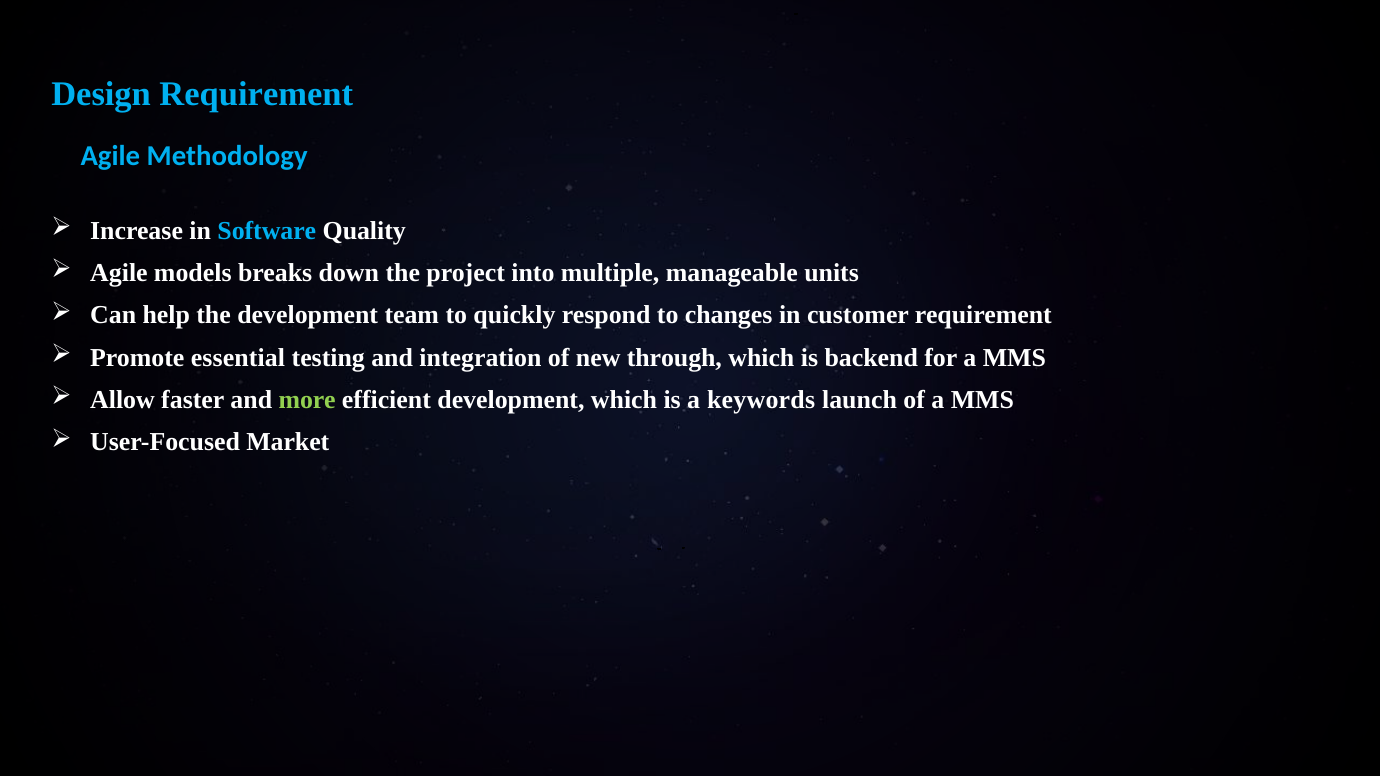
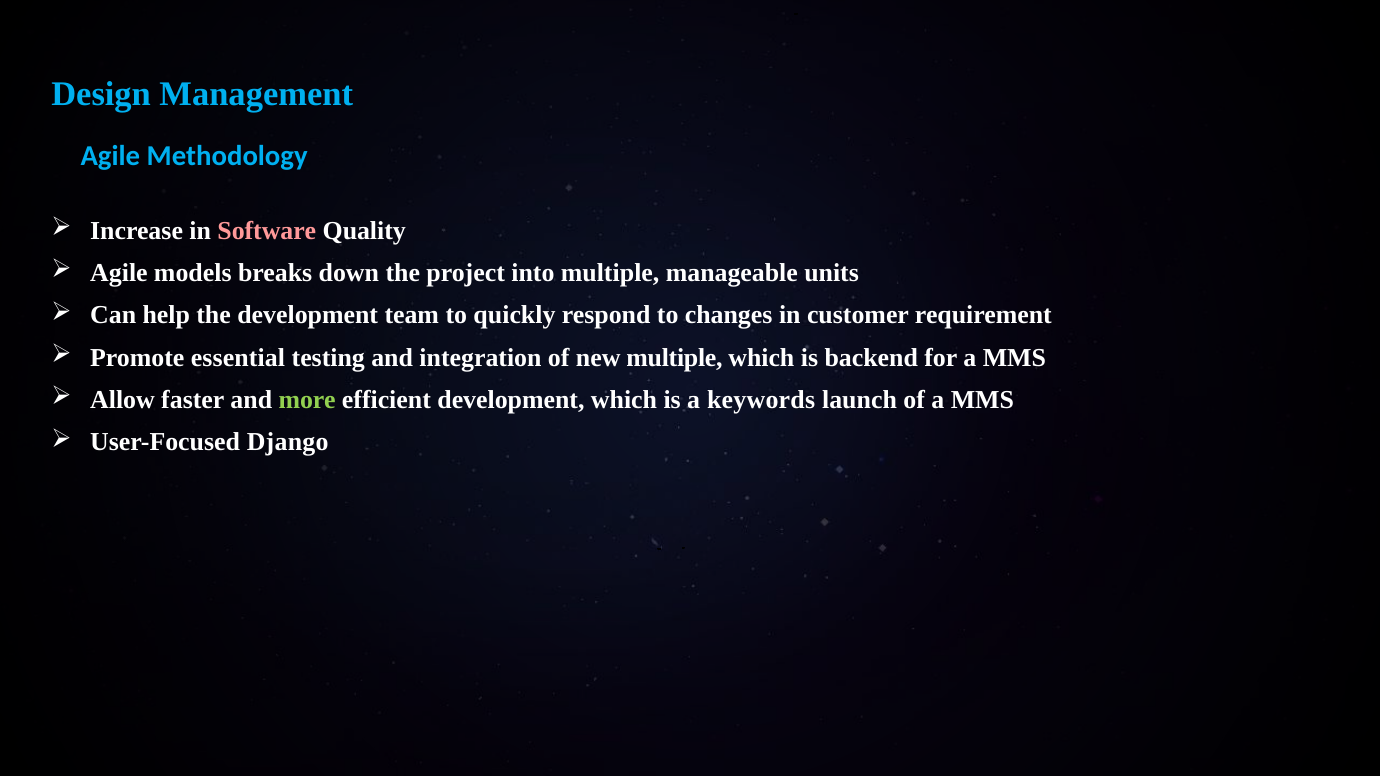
Design Requirement: Requirement -> Management (256, 94)
Software colour: light blue -> pink (267, 231)
new through: through -> multiple (675, 358)
Market: Market -> Django (288, 443)
